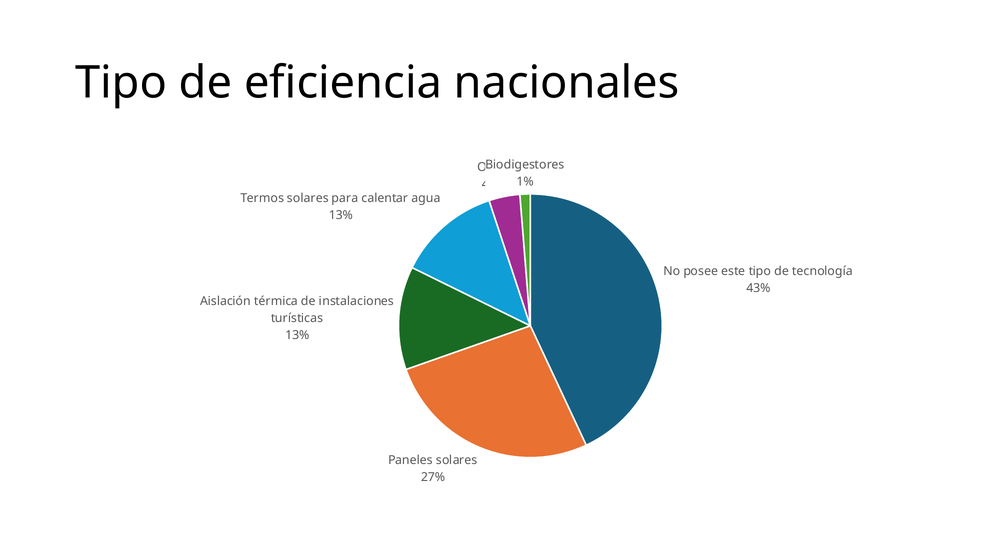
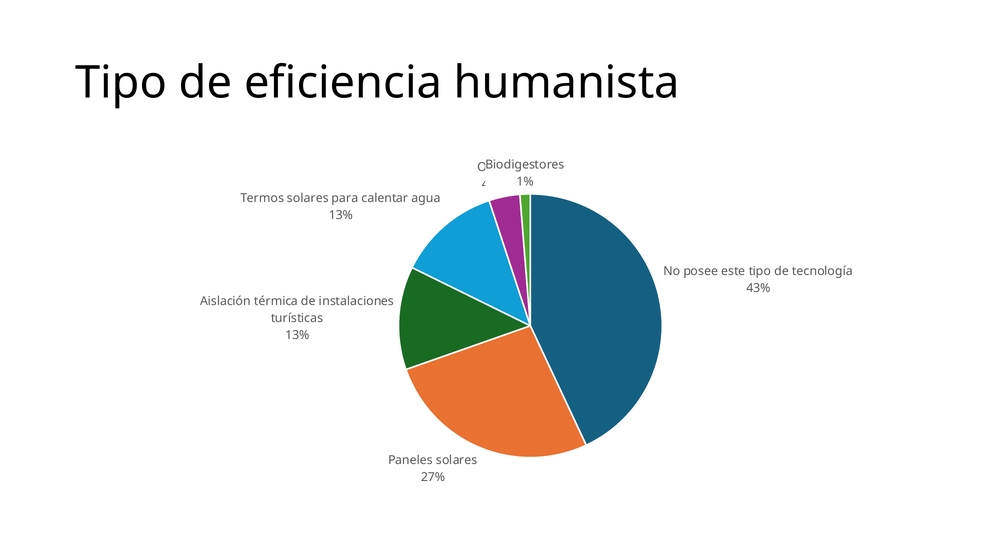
nacionales: nacionales -> humanista (567, 83)
